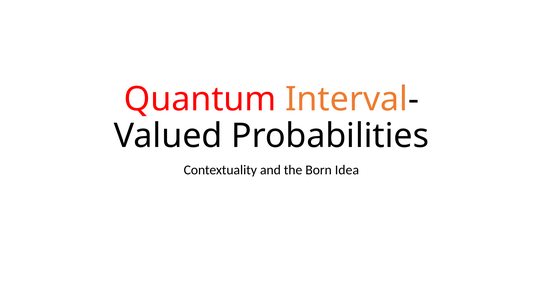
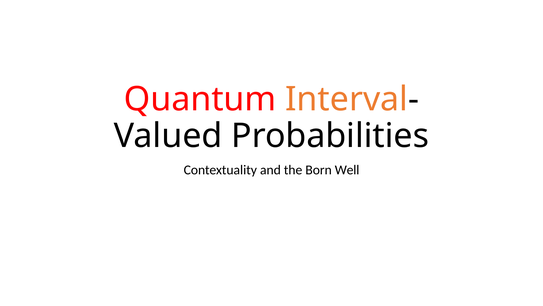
Idea: Idea -> Well (347, 170)
